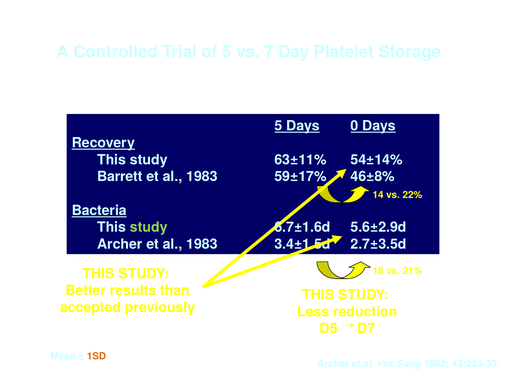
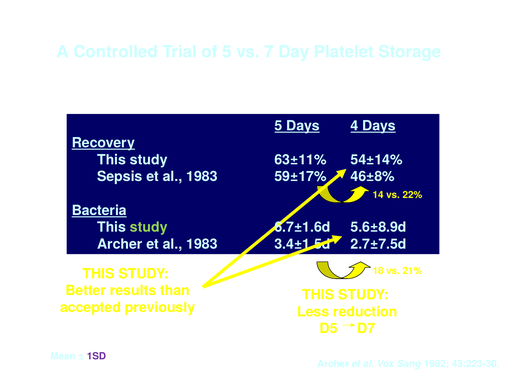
0: 0 -> 4 (354, 126)
Barrett: Barrett -> Sepsis (120, 177)
5.6±2.9d: 5.6±2.9d -> 5.6±8.9d (379, 227)
2.7±3.5d: 2.7±3.5d -> 2.7±7.5d (379, 244)
1SD colour: orange -> purple (96, 357)
